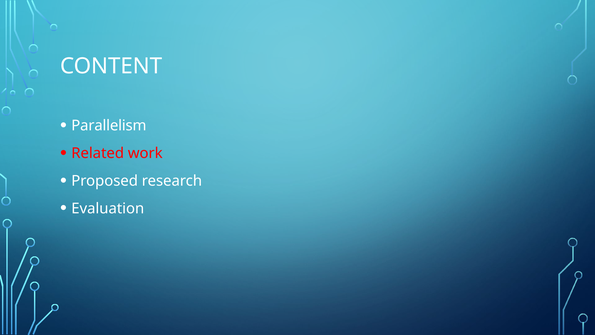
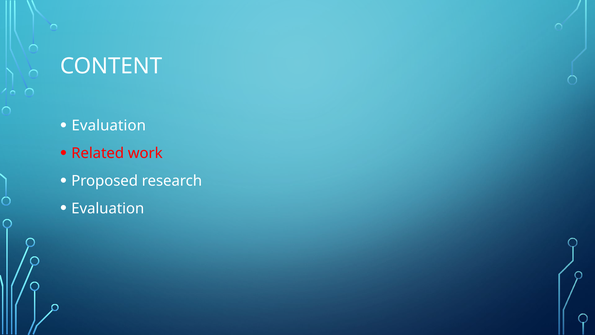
Parallelism: Parallelism -> Evaluation (109, 126)
